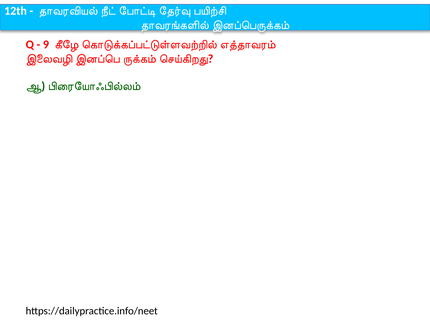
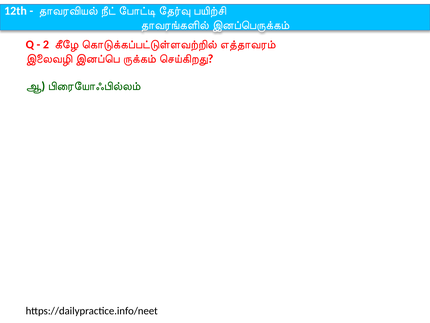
9: 9 -> 2 (46, 45)
